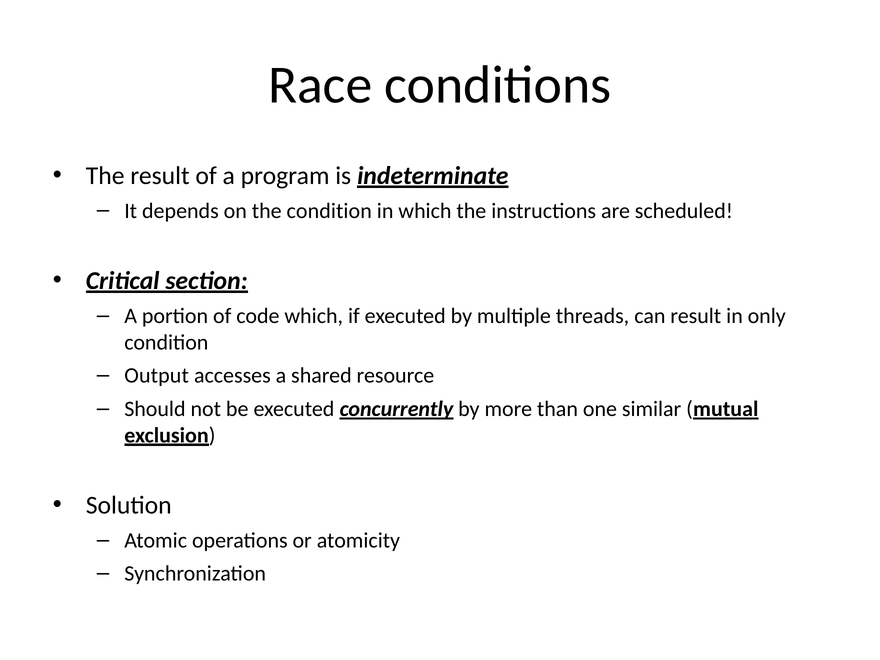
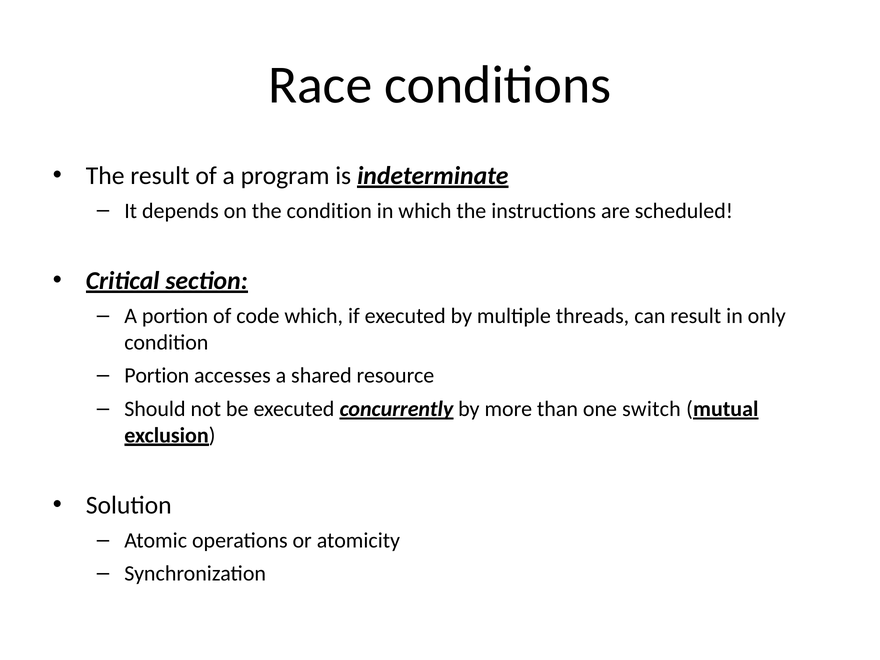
Output: Output -> Portion (157, 376)
similar: similar -> switch (651, 409)
